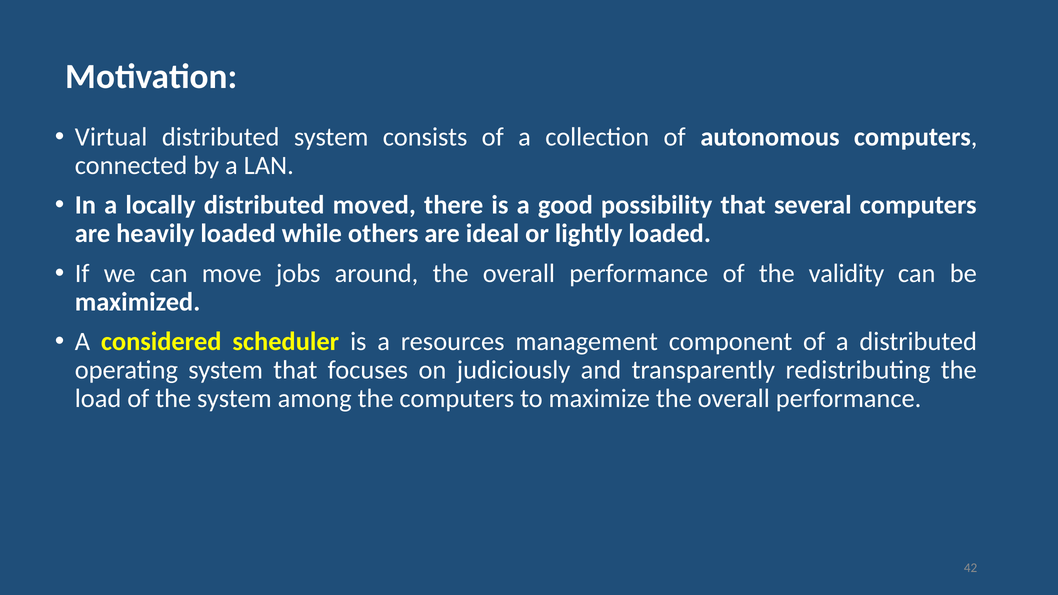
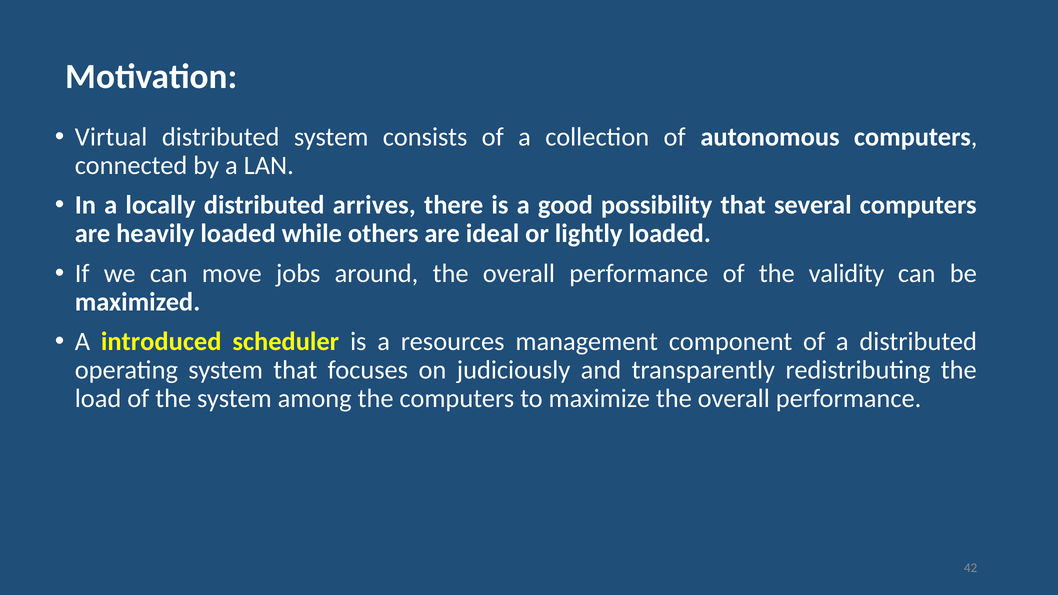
moved: moved -> arrives (374, 205)
considered: considered -> introduced (161, 342)
